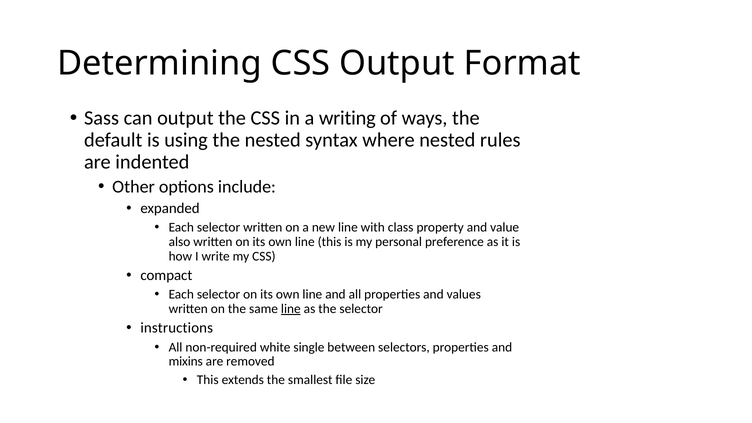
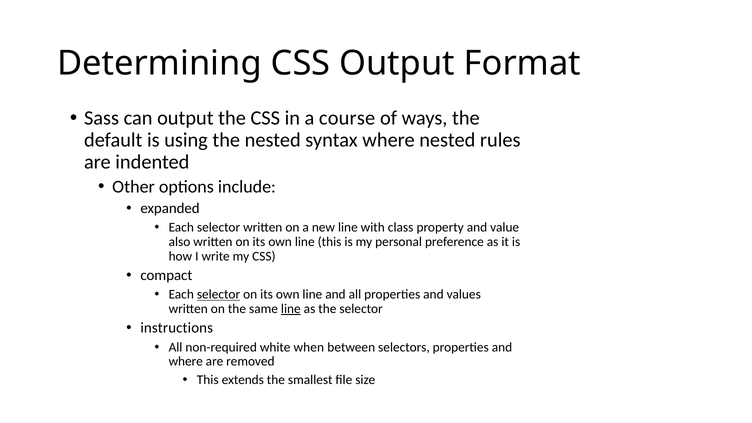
writing: writing -> course (347, 118)
selector underline: none -> present (219, 294)
single: single -> when (309, 347)
mixins: mixins -> where (186, 362)
